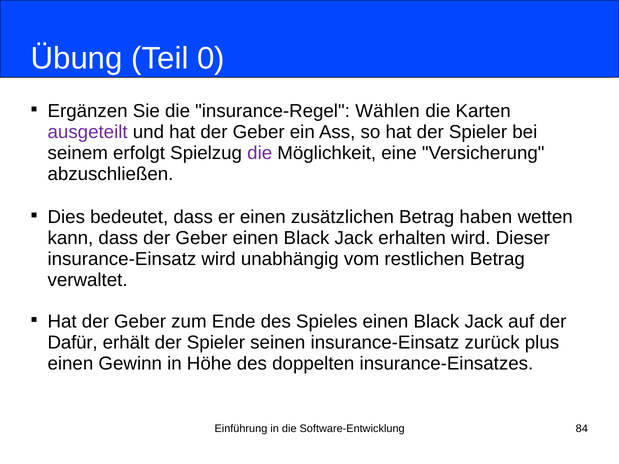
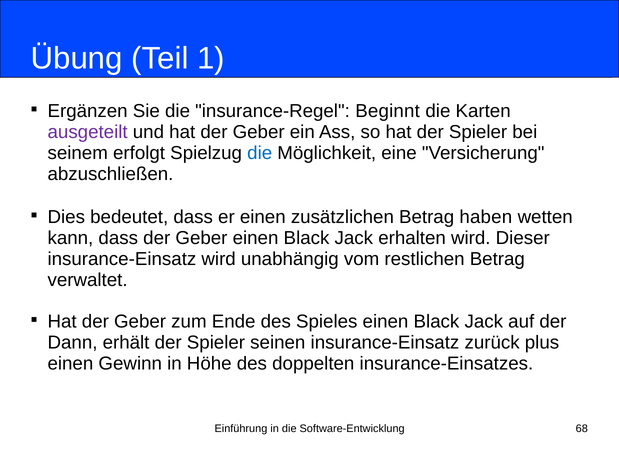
0: 0 -> 1 (211, 58)
Wählen: Wählen -> Beginnt (388, 111)
die colour: purple -> blue (260, 153)
Dafür: Dafür -> Dann (73, 343)
84: 84 -> 68 (582, 429)
